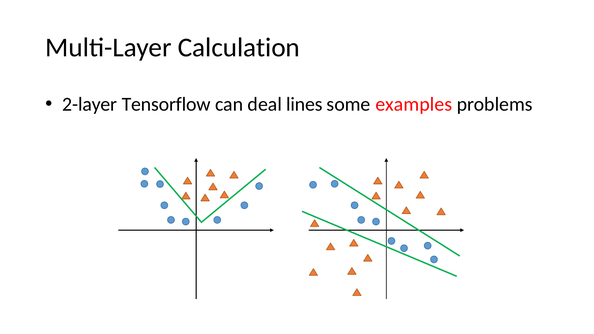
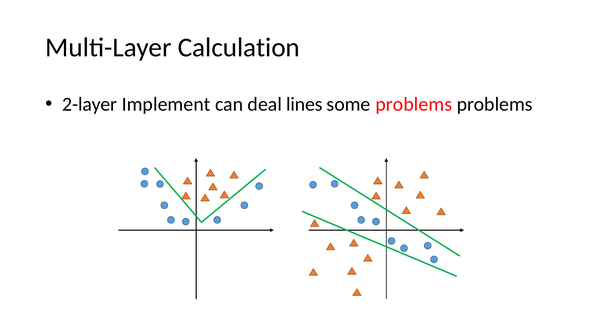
Tensorflow: Tensorflow -> Implement (166, 104)
some examples: examples -> problems (414, 104)
